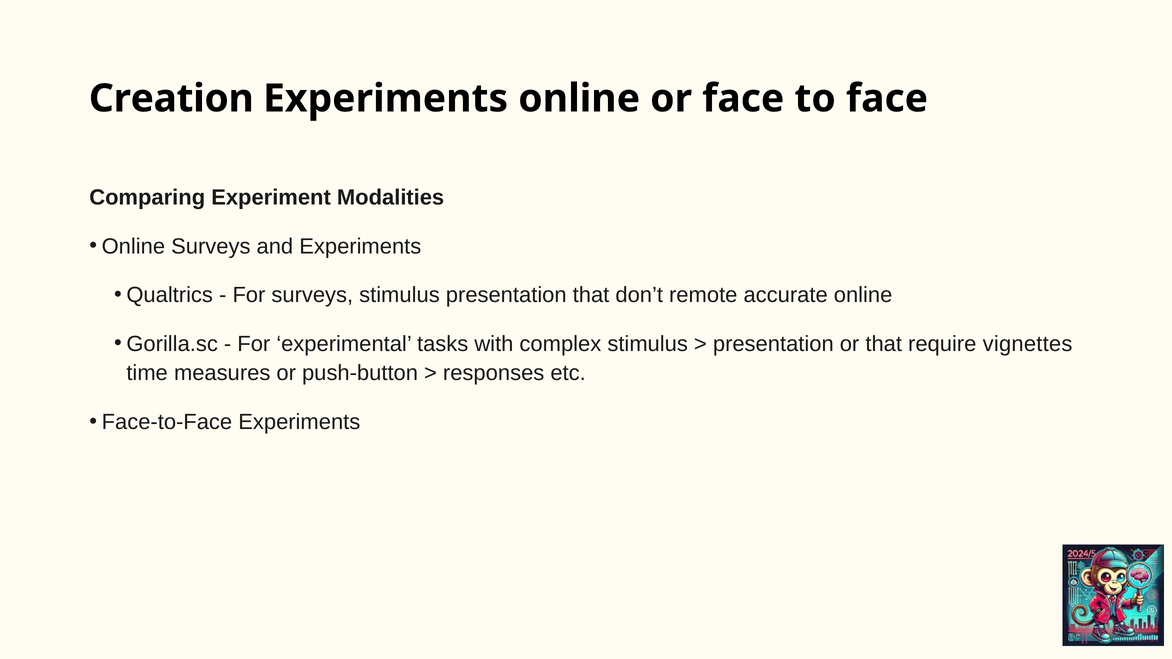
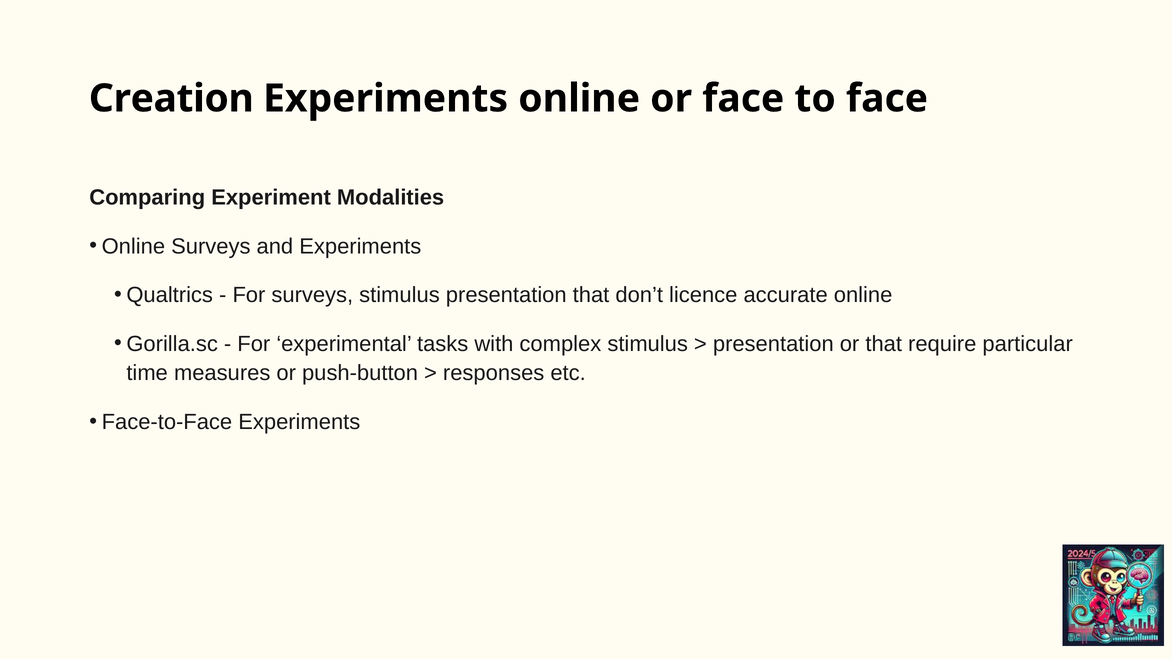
remote: remote -> licence (703, 295)
vignettes: vignettes -> particular (1028, 344)
